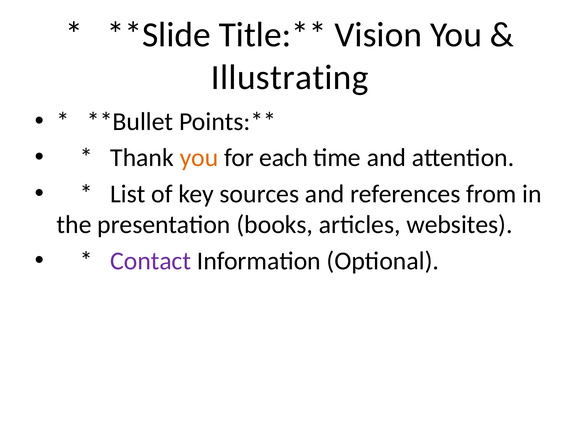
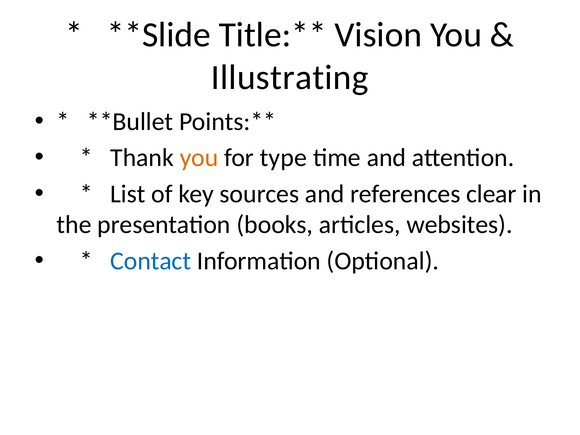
each: each -> type (283, 158)
from: from -> clear (491, 194)
Contact colour: purple -> blue (151, 261)
